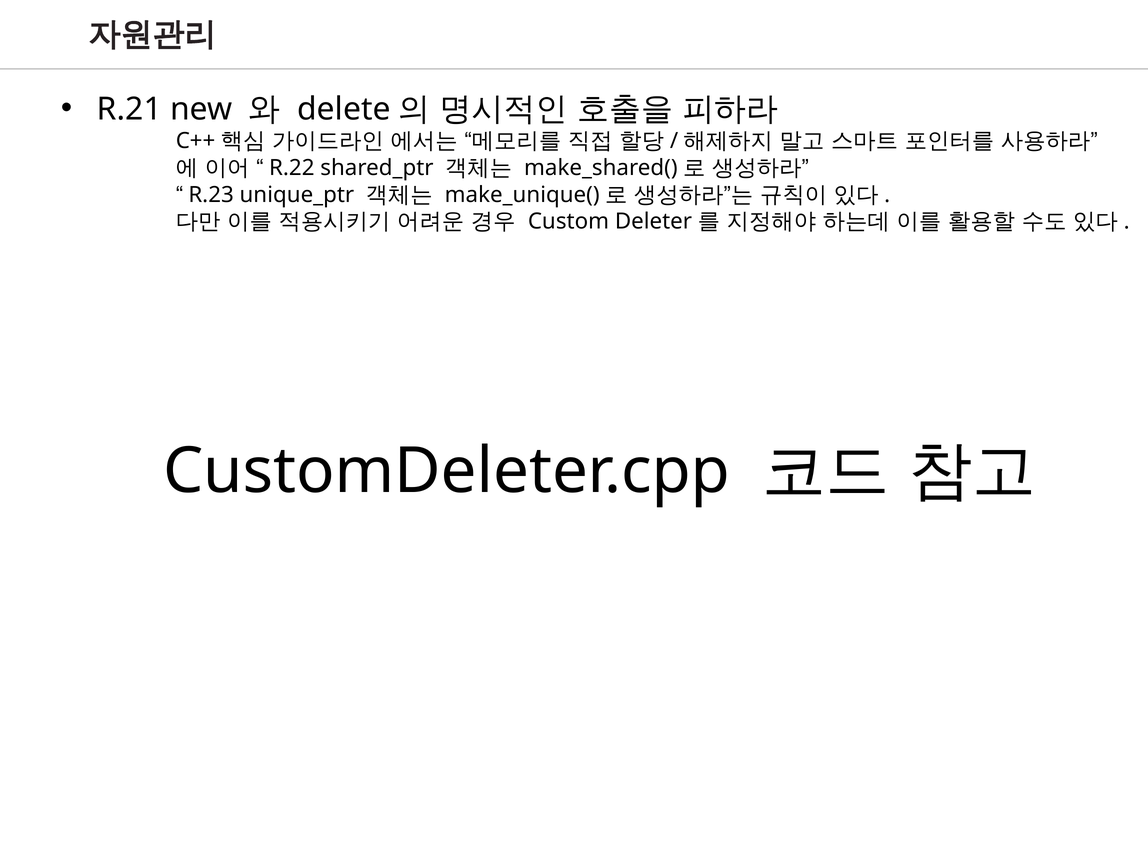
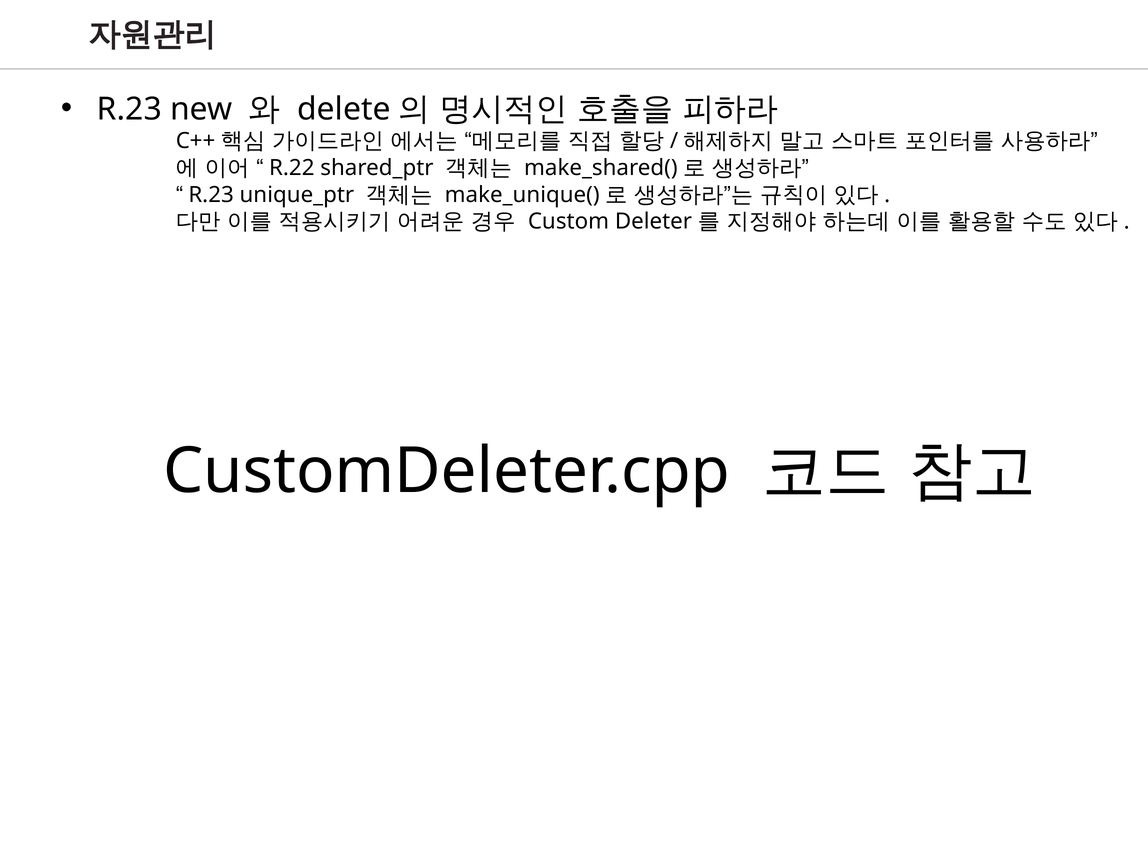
R.21: R.21 -> R.23 (129, 109)
